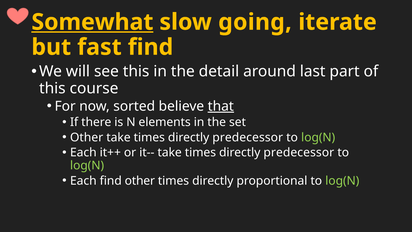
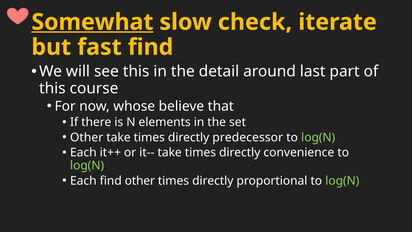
going: going -> check (255, 22)
sorted: sorted -> whose (134, 106)
that underline: present -> none (221, 106)
predecessor: predecessor -> convenience (299, 152)
